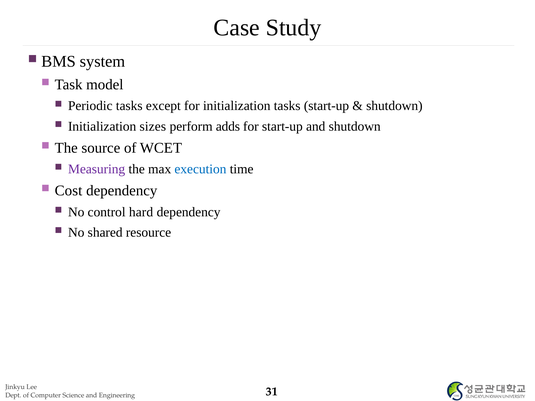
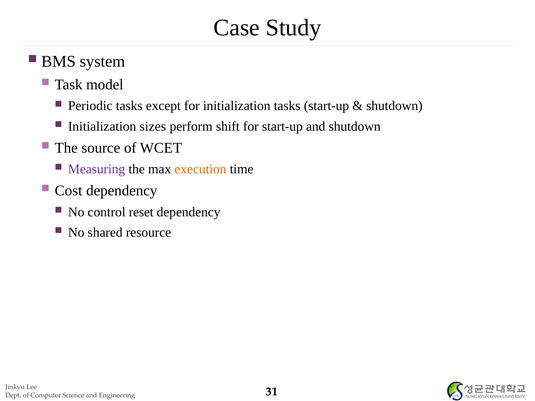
adds: adds -> shift (228, 126)
execution colour: blue -> orange (200, 169)
hard: hard -> reset (141, 212)
